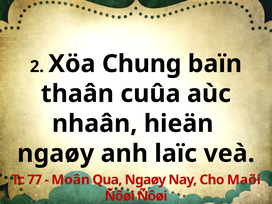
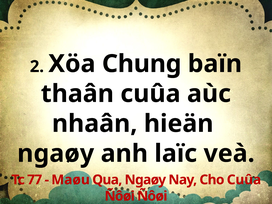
Moân: Moân -> Maøu (71, 180)
Cho Maõi: Maõi -> Cuûa (244, 180)
